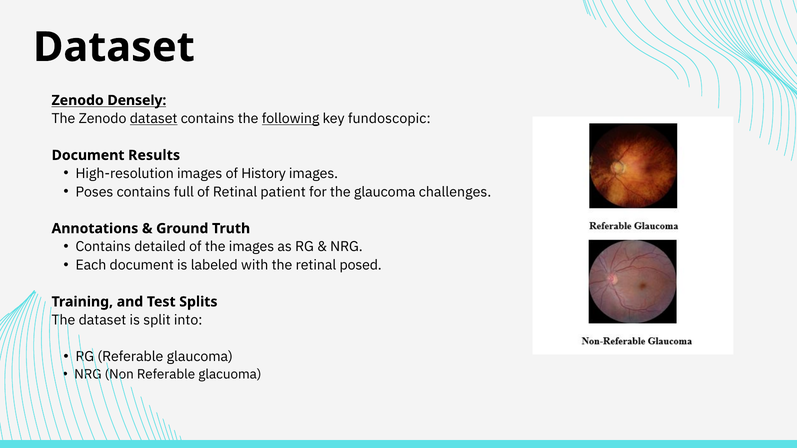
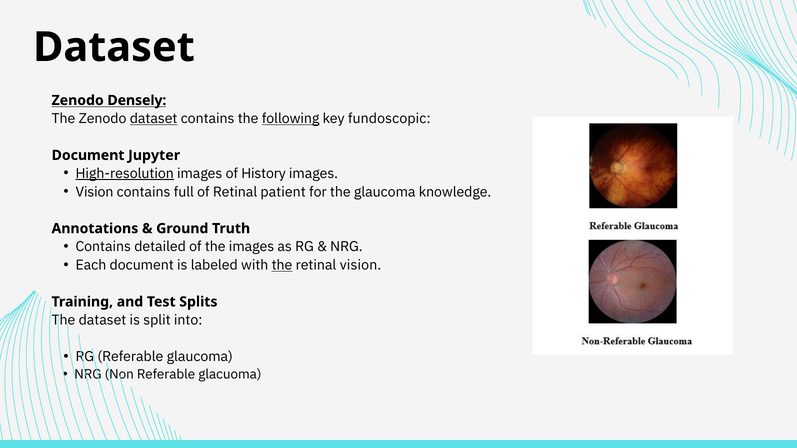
Results: Results -> Jupyter (154, 155)
High-resolution underline: none -> present (125, 174)
Poses: Poses -> Vision (94, 192)
challenges: challenges -> knowledge (455, 192)
the underline: none -> present (282, 265)
retinal posed: posed -> vision (361, 265)
